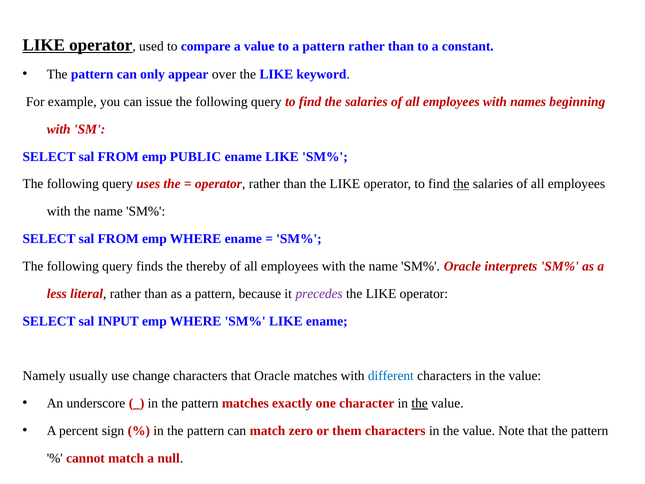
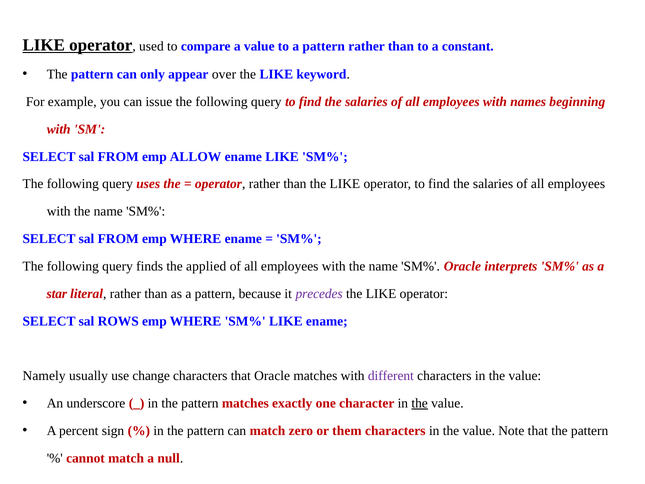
PUBLIC: PUBLIC -> ALLOW (196, 157)
the underline: present -> none (461, 184)
thereby: thereby -> applied (206, 266)
less: less -> star (57, 294)
INPUT: INPUT -> ROWS (118, 321)
different colour: blue -> purple (391, 376)
